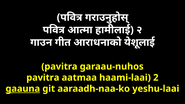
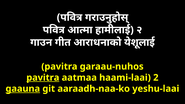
pavitra underline: none -> present (43, 78)
